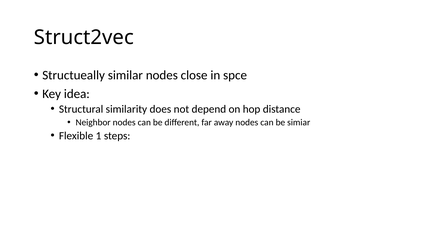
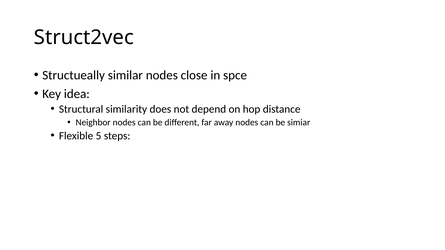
1: 1 -> 5 (99, 136)
